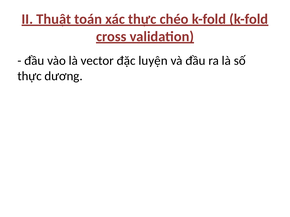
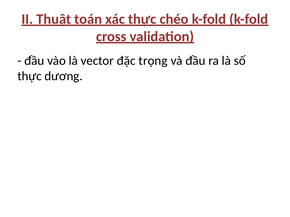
luyện: luyện -> trọng (153, 61)
